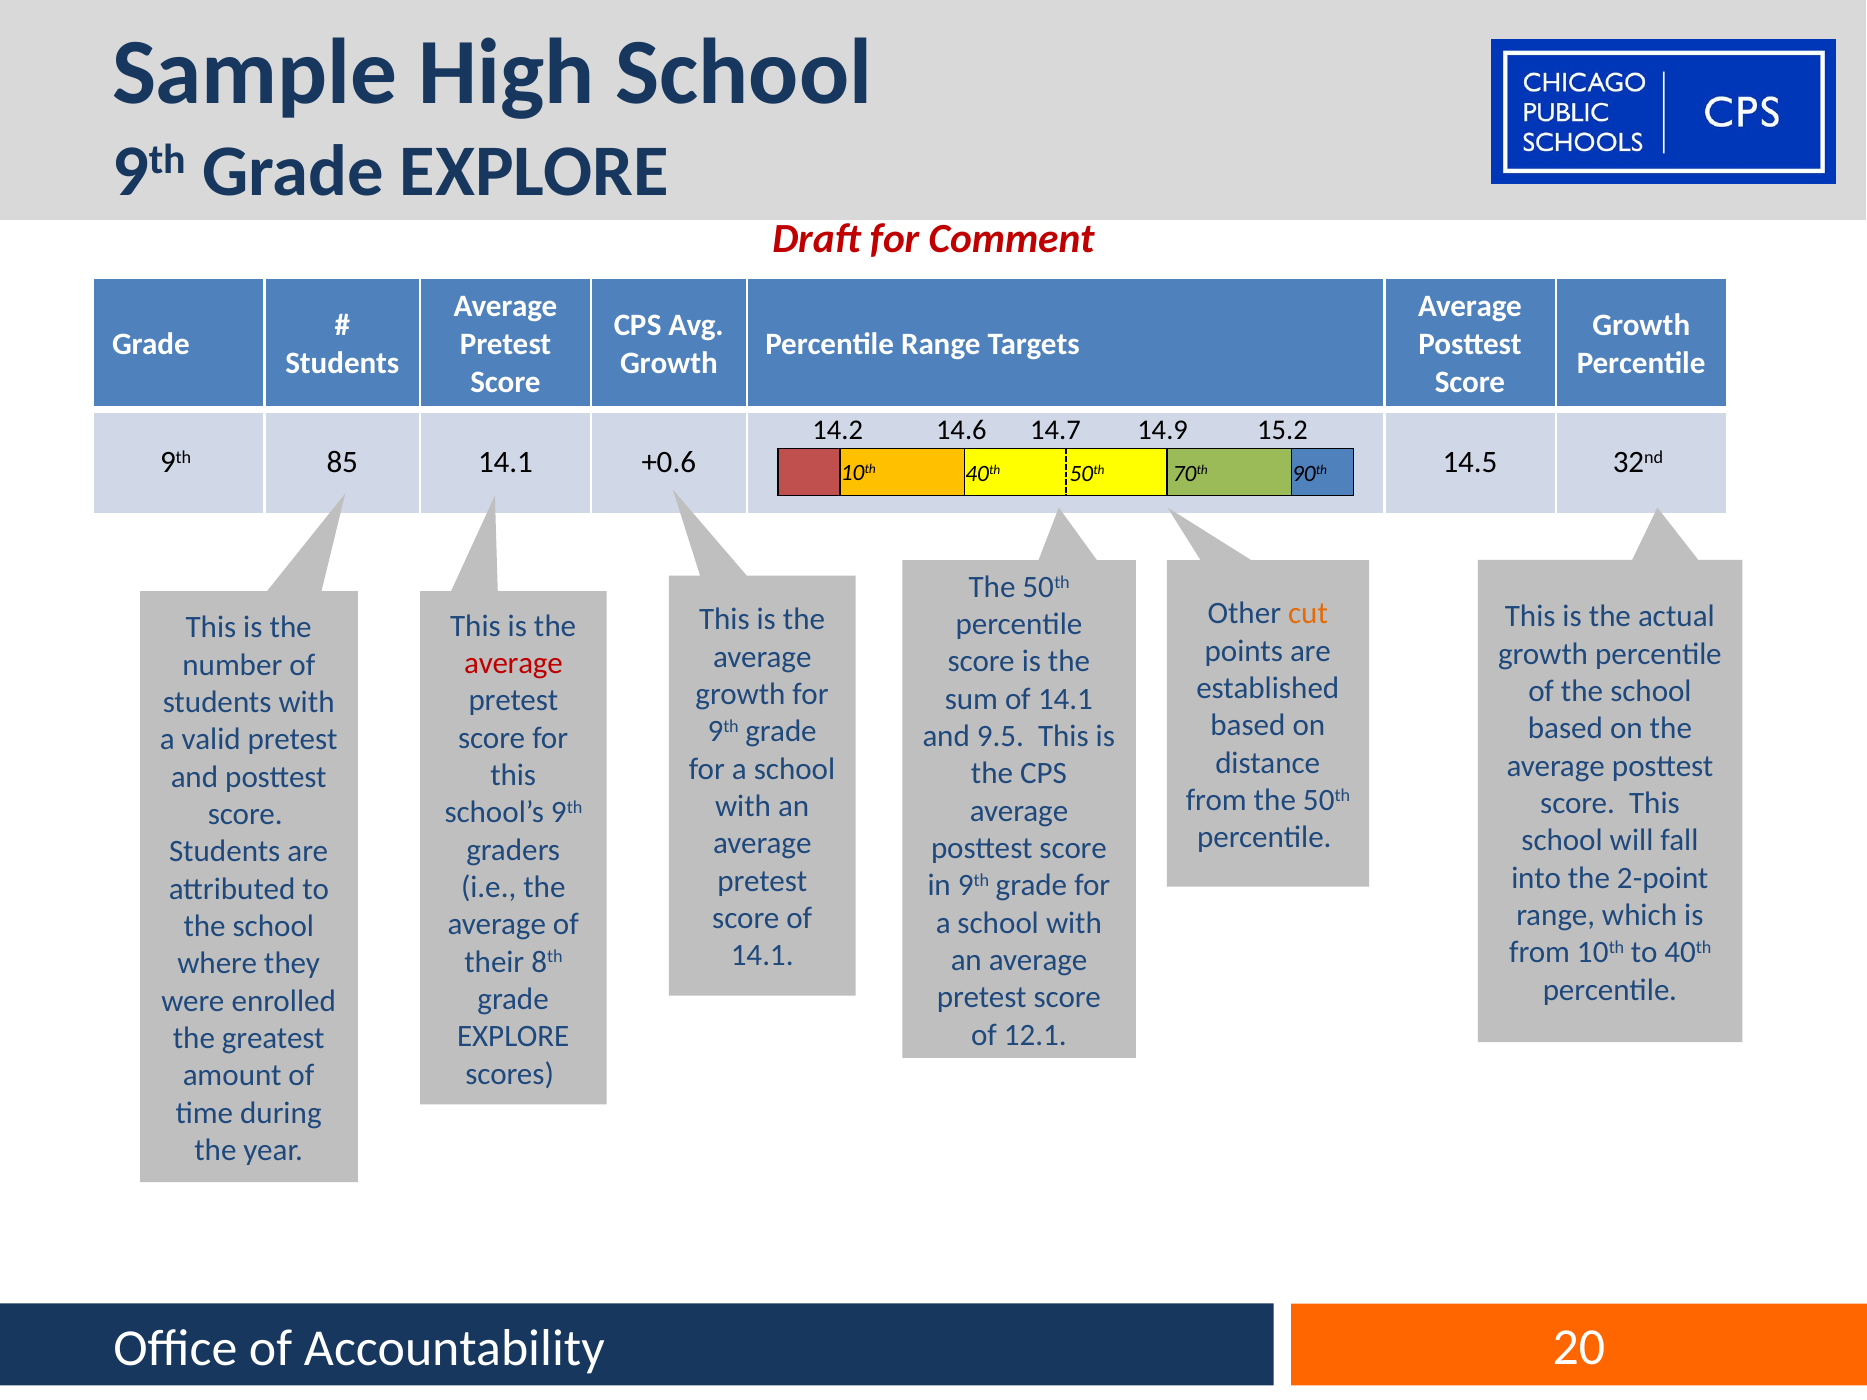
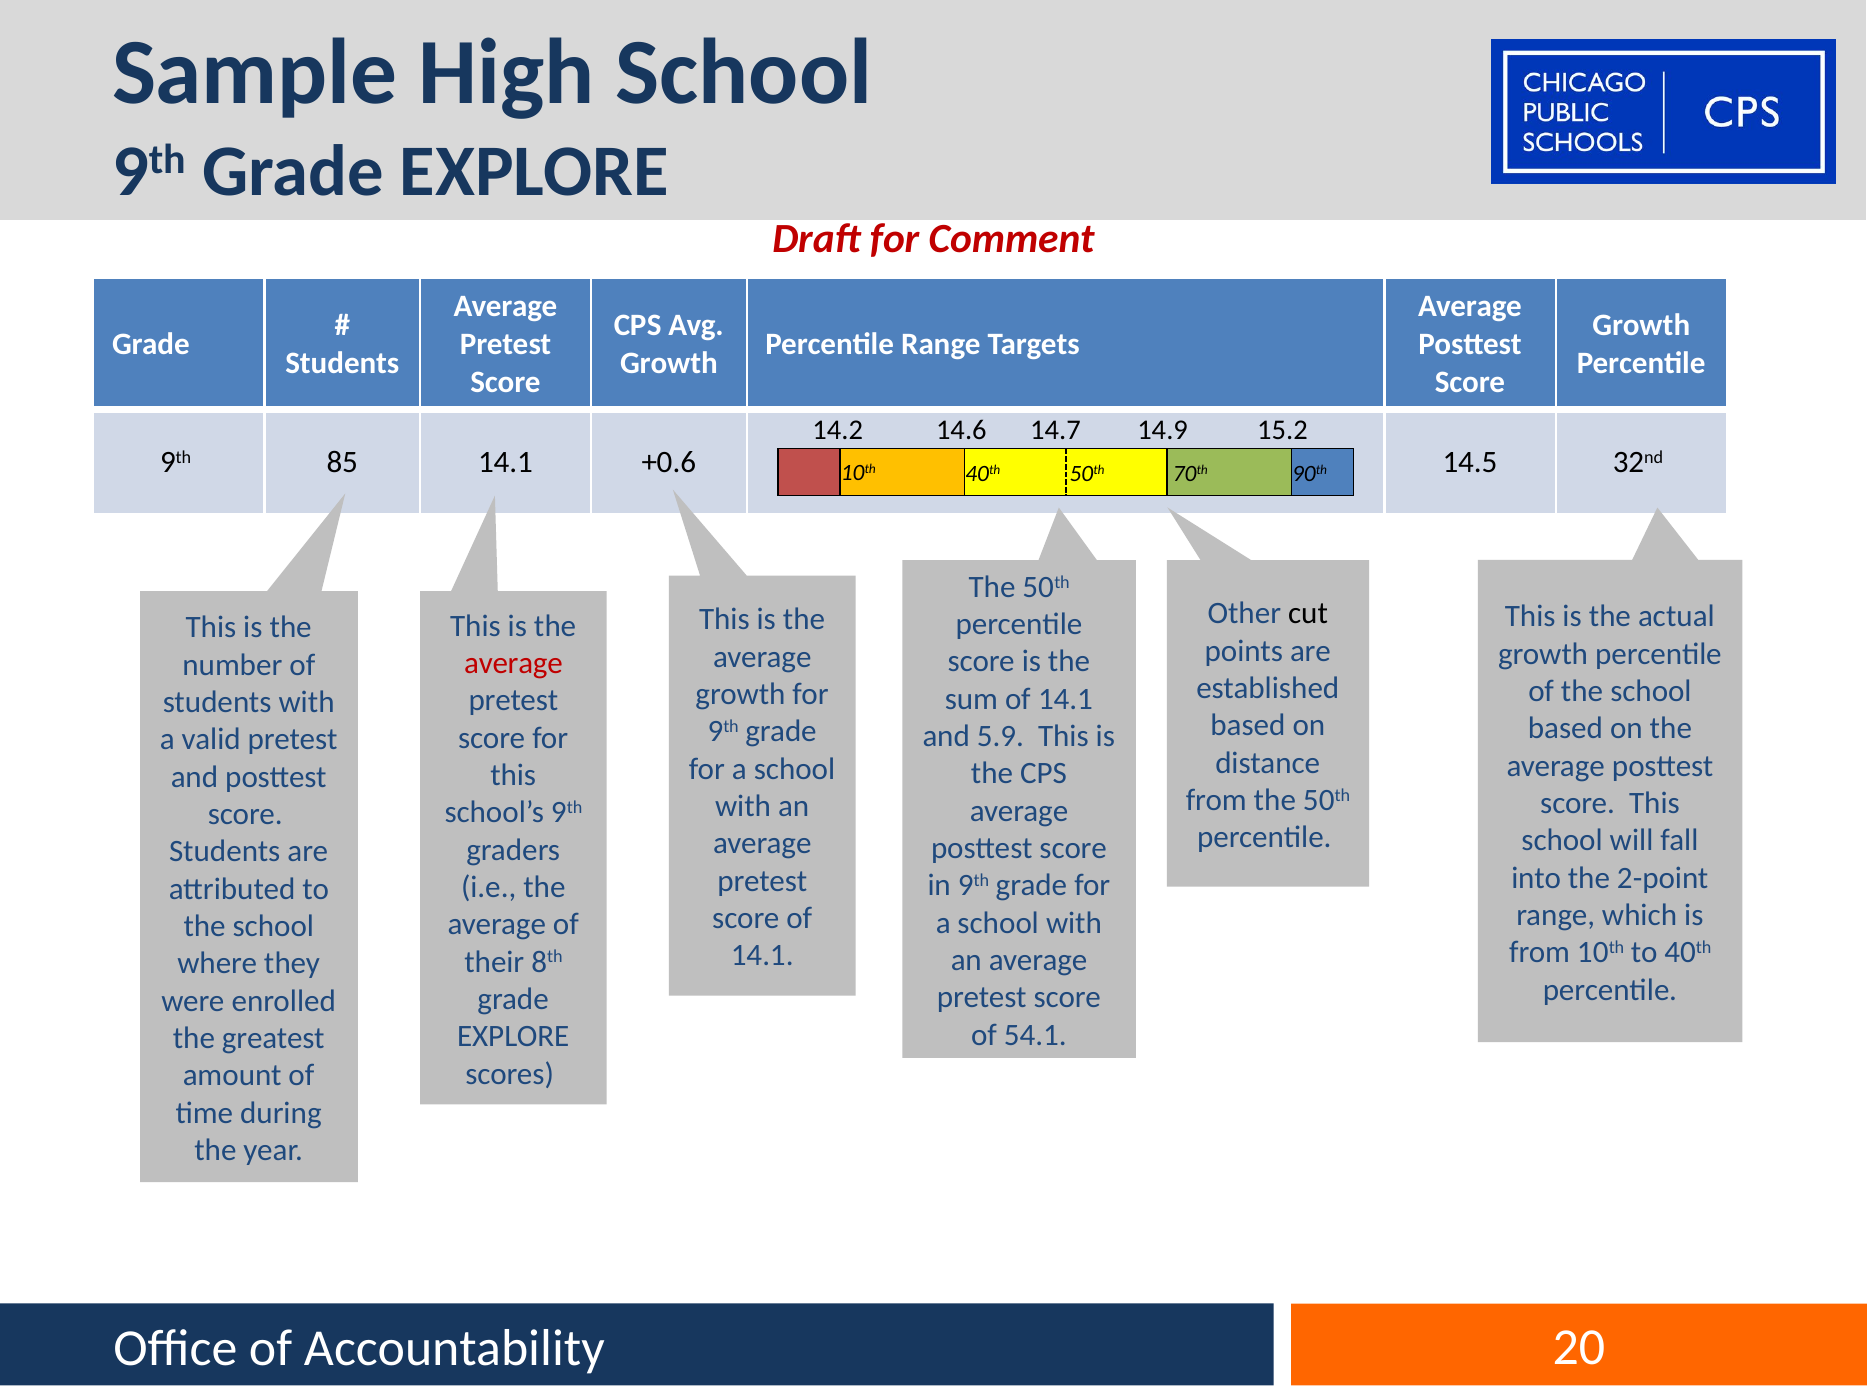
cut colour: orange -> black (1308, 614)
9.5: 9.5 -> 5.9 (1000, 736)
12.1: 12.1 -> 54.1 (1035, 1035)
